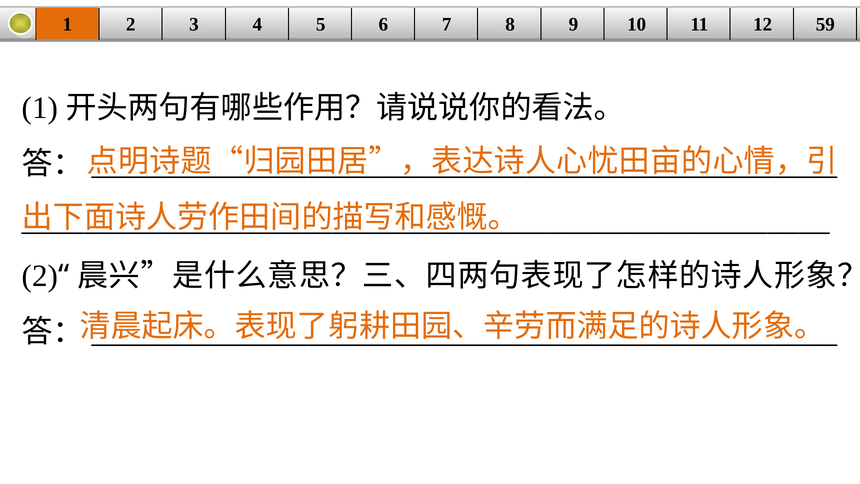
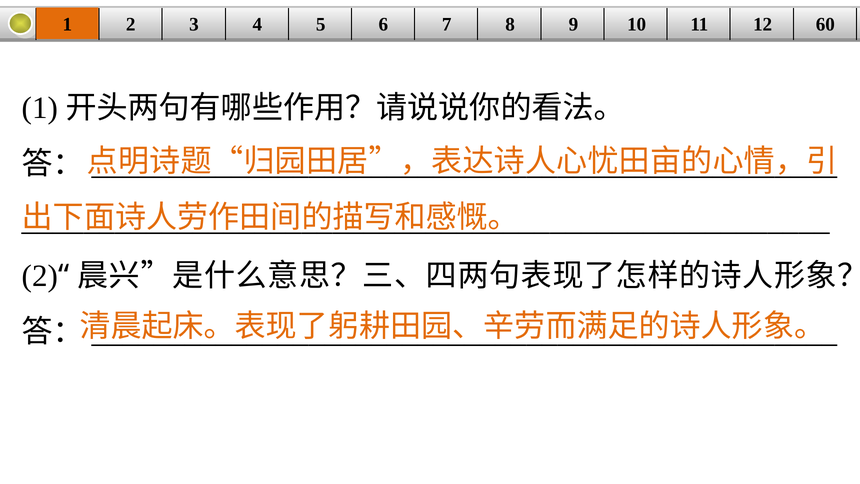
59: 59 -> 60 (825, 25)
